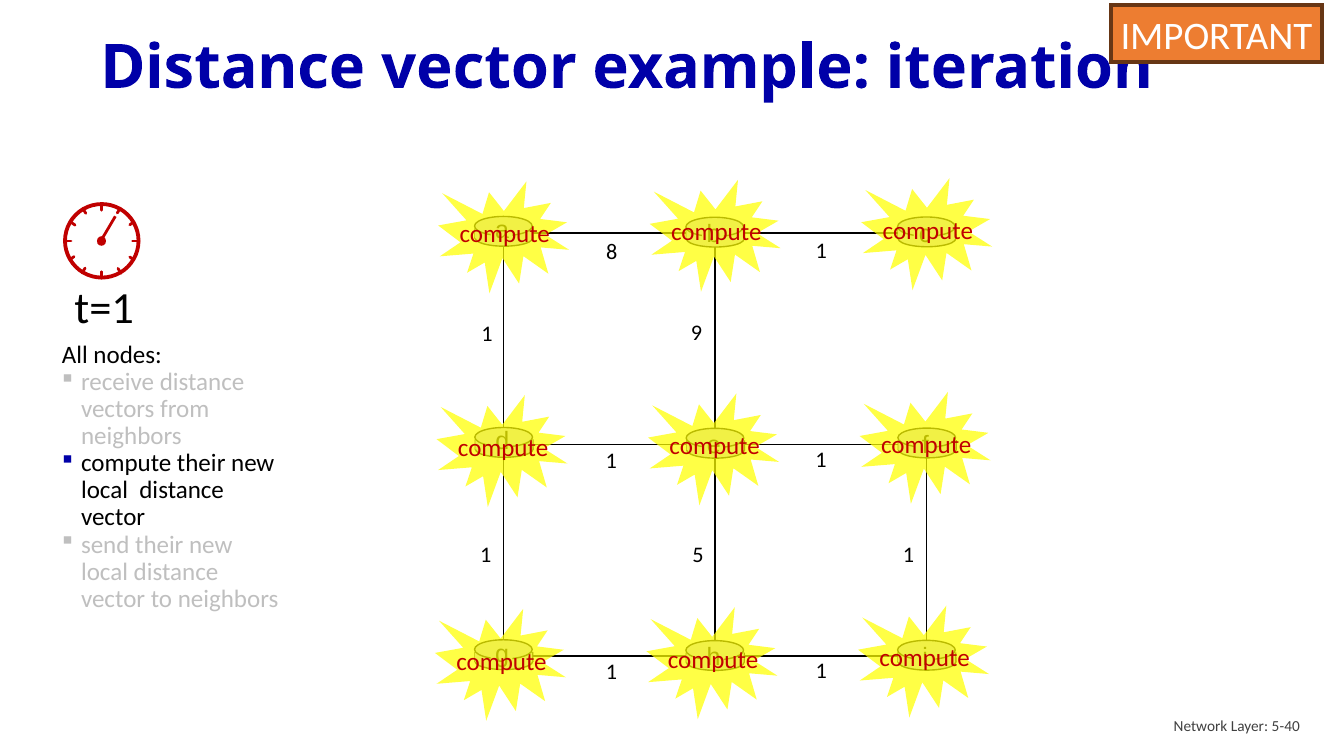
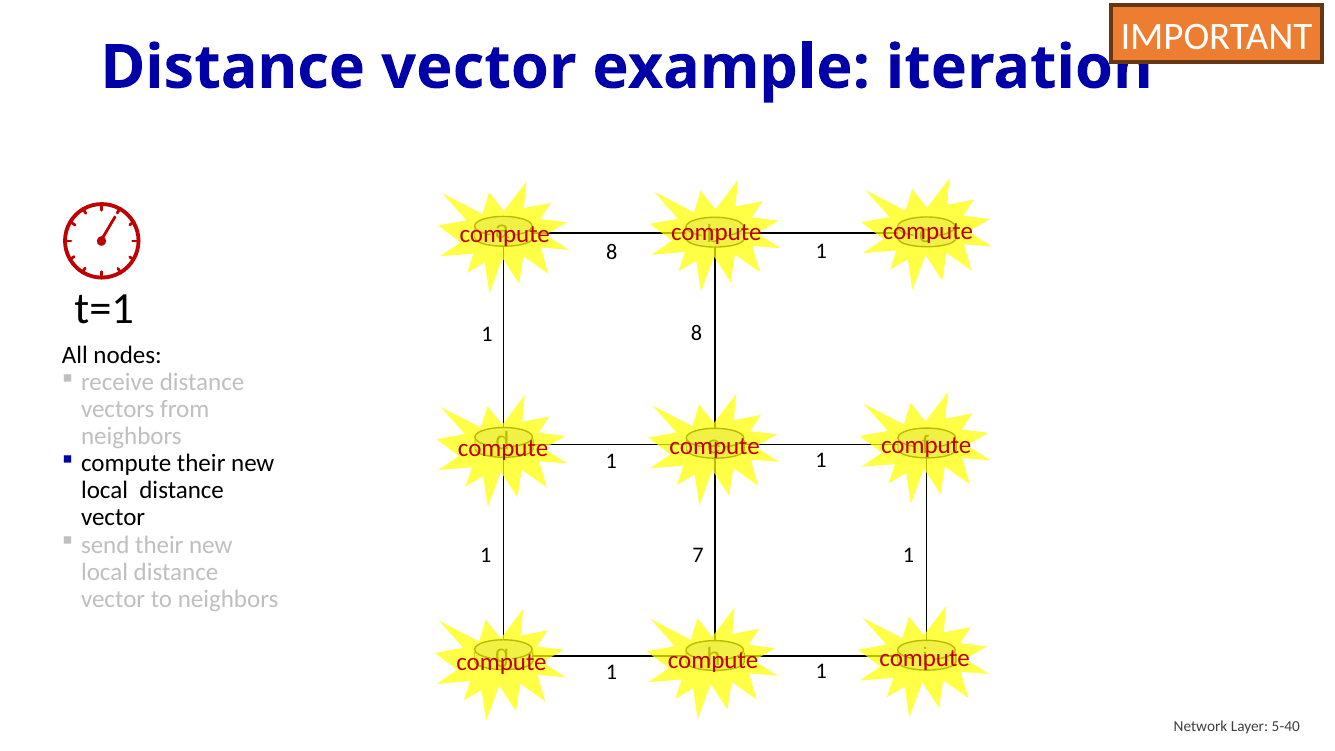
9: 9 -> 8 (697, 333)
5: 5 -> 7 (698, 555)
